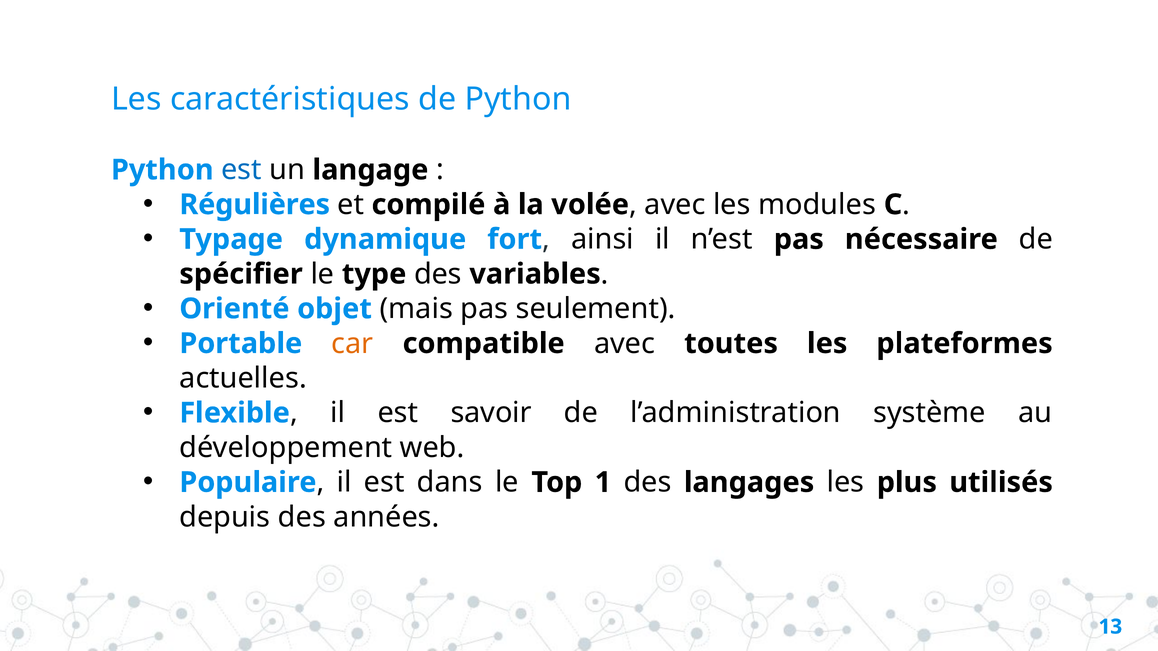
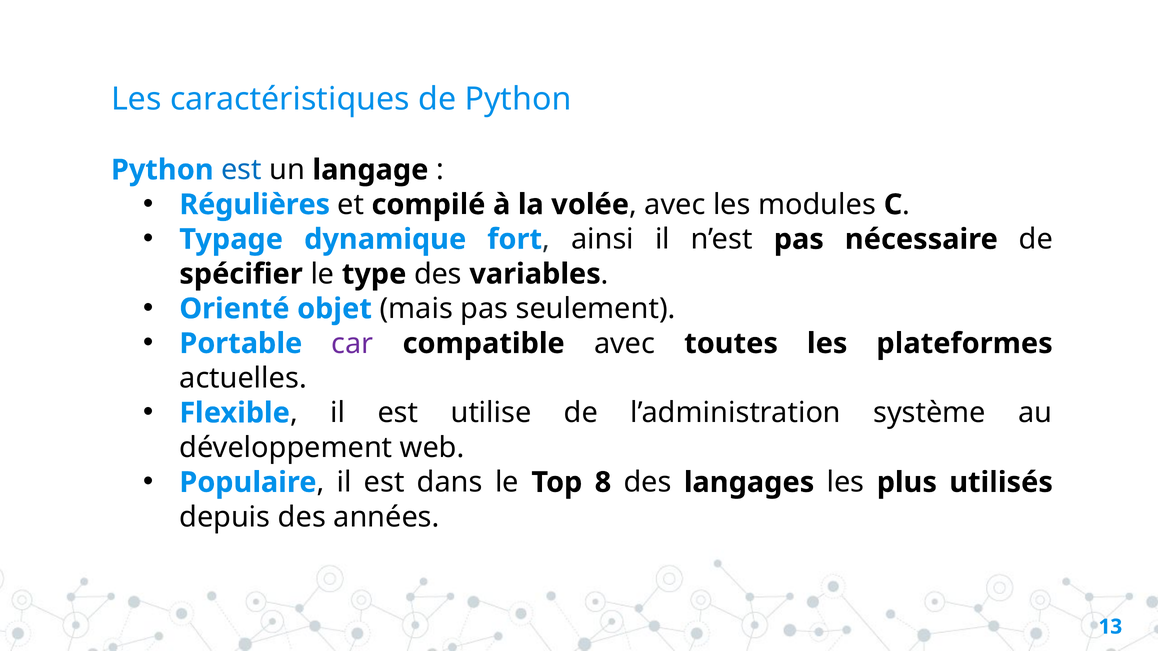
car colour: orange -> purple (352, 344)
savoir: savoir -> utilise (491, 413)
1: 1 -> 8 (603, 483)
